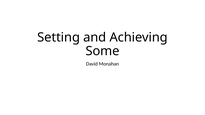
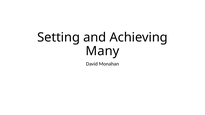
Some: Some -> Many (102, 51)
